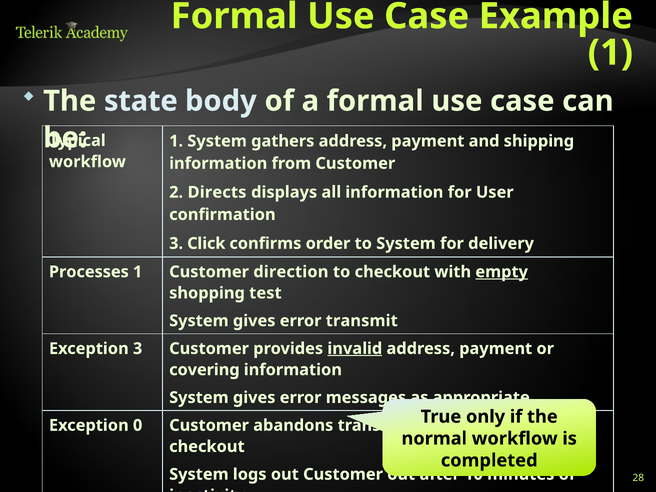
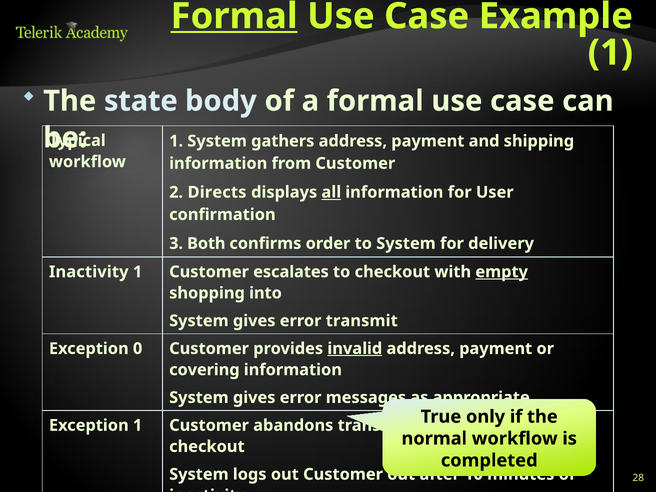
Formal underline: none -> present (234, 16)
all underline: none -> present (331, 192)
Click: Click -> Both (206, 243)
Processes: Processes -> Inactivity (89, 272)
direction: direction -> escalates (291, 272)
test: test -> into (265, 293)
Exception 3: 3 -> 0 (138, 349)
Exception 0: 0 -> 1 (138, 425)
